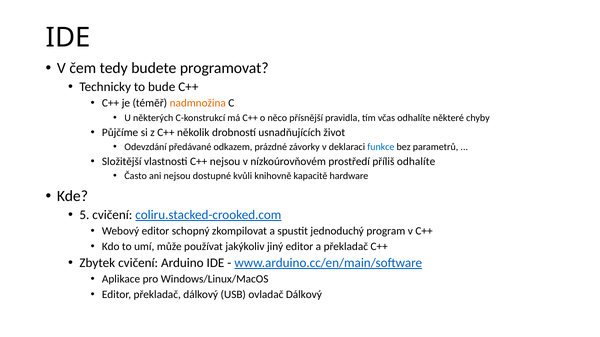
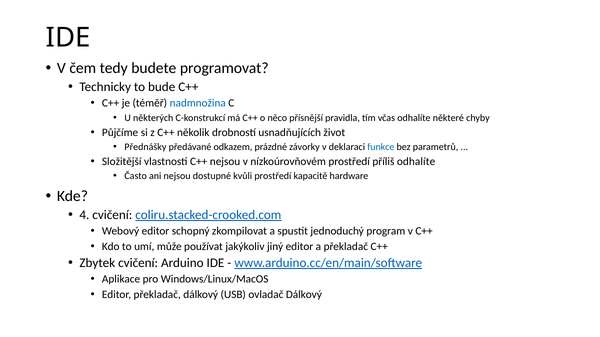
nadmnožina colour: orange -> blue (198, 103)
Odevzdání: Odevzdání -> Přednášky (145, 147)
kvůli knihovně: knihovně -> prostředí (273, 176)
5: 5 -> 4 (84, 215)
